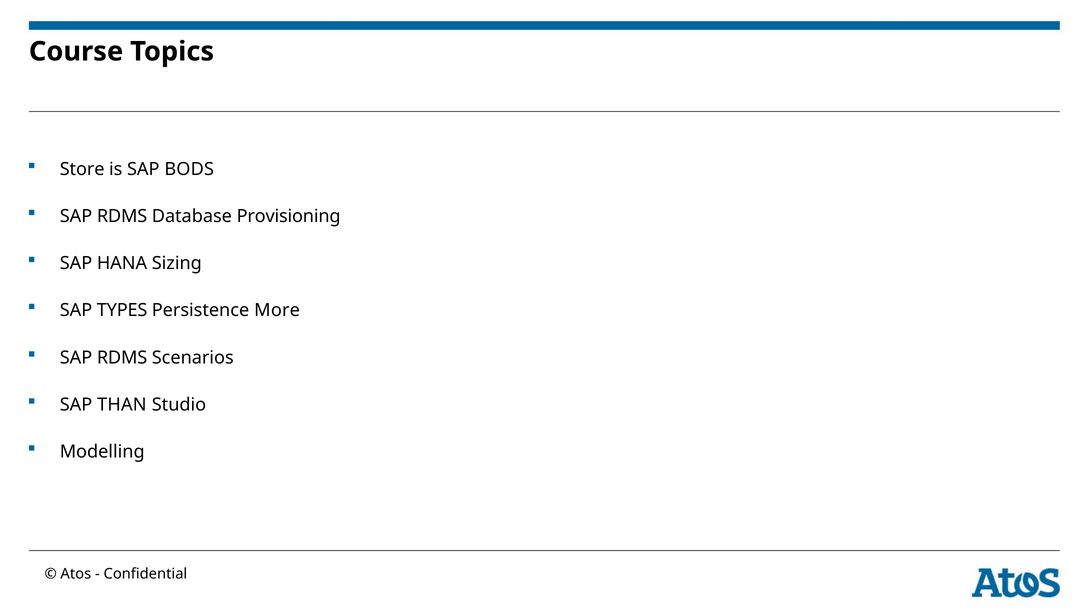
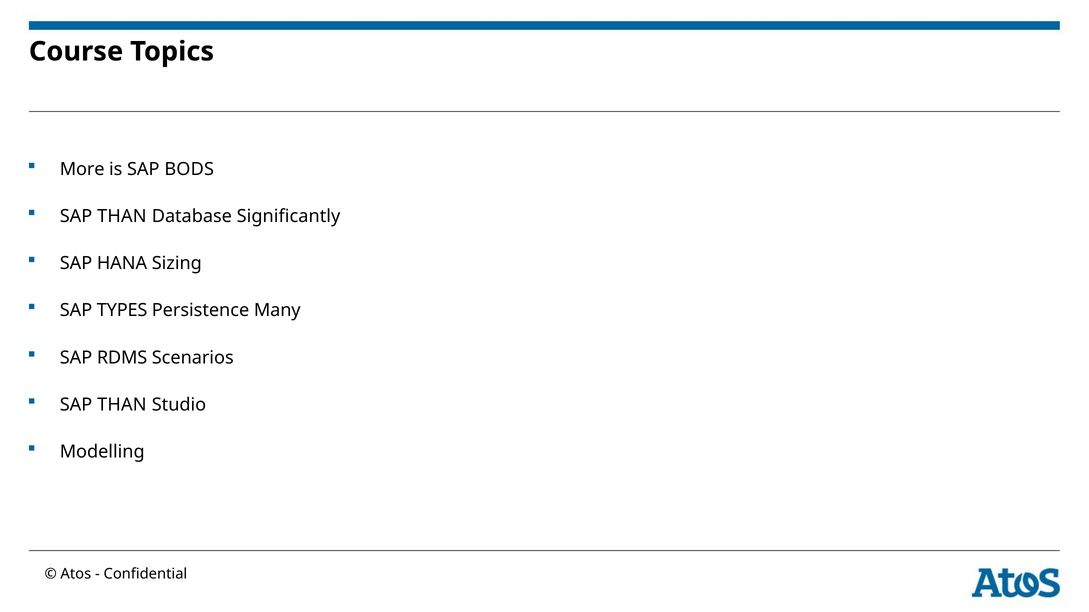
Store: Store -> More (82, 169)
RDMS: RDMS -> THAN (122, 216)
Provisioning: Provisioning -> Significantly (288, 216)
More: More -> Many (277, 311)
